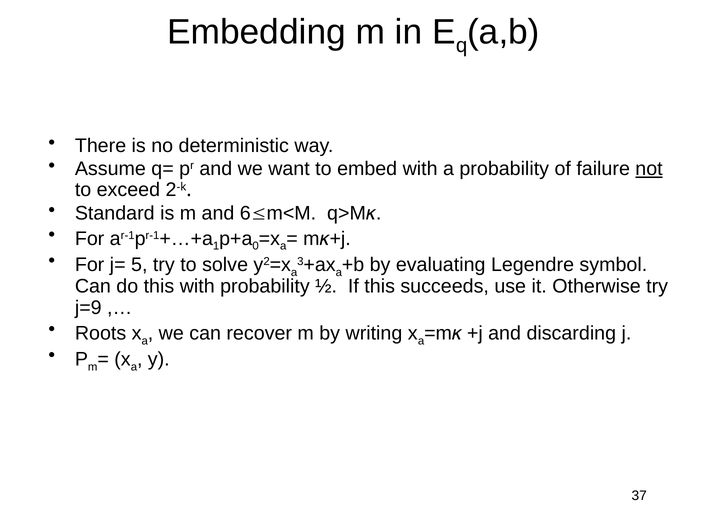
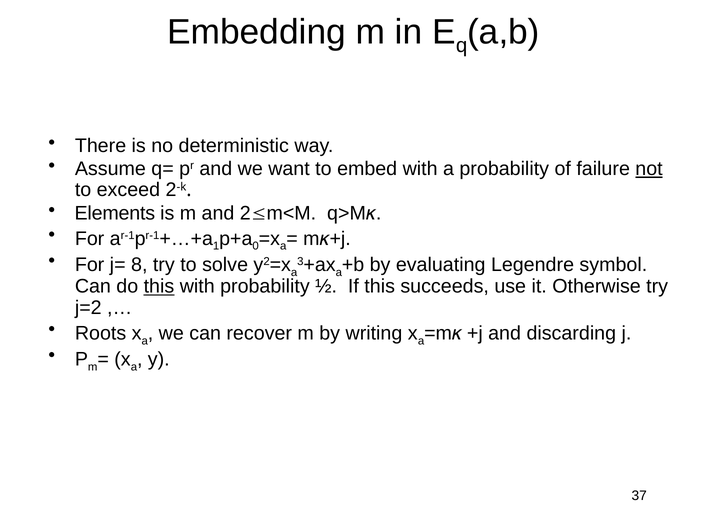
Standard: Standard -> Elements (115, 213)
6: 6 -> 2 (245, 213)
5: 5 -> 8 (139, 265)
this underline: none -> present (159, 287)
j=9: j=9 -> j=2 (88, 308)
